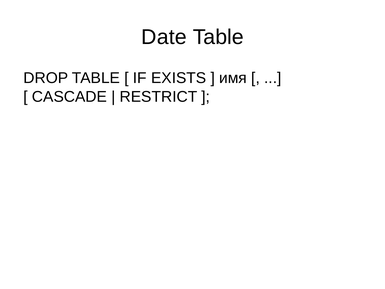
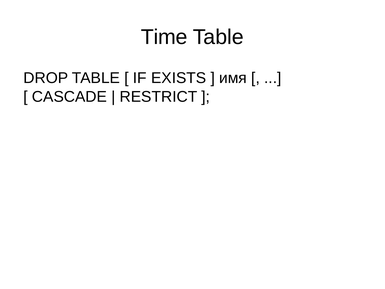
Date: Date -> Time (164, 37)
